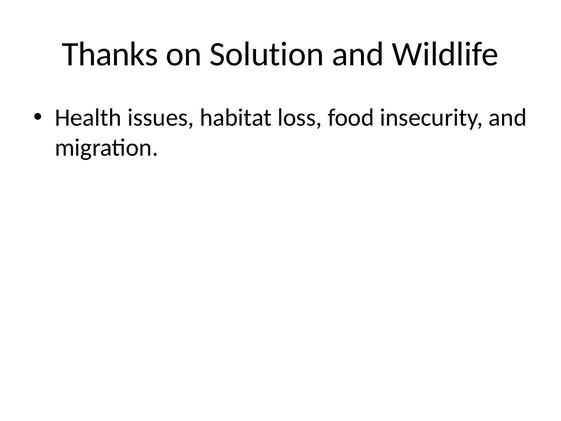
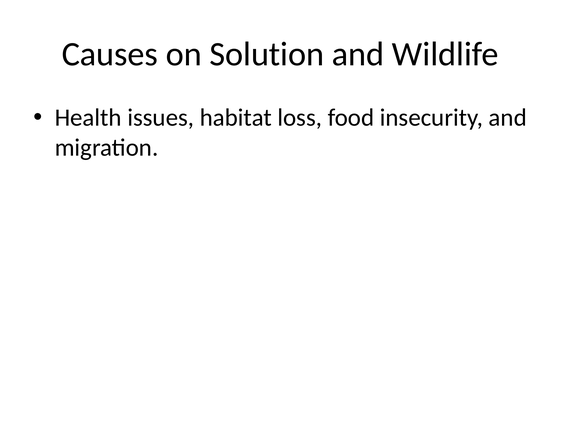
Thanks: Thanks -> Causes (110, 54)
